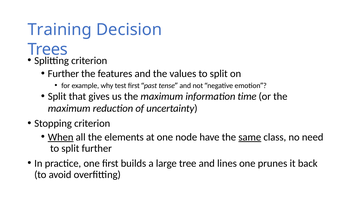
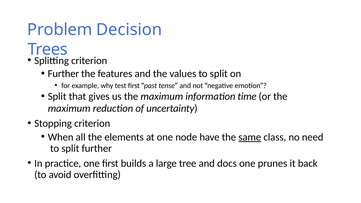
Training: Training -> Problem (60, 30)
When underline: present -> none (61, 137)
lines: lines -> docs (227, 163)
